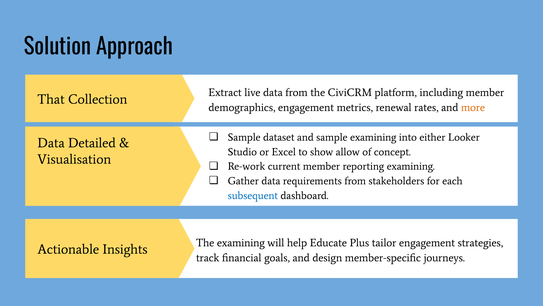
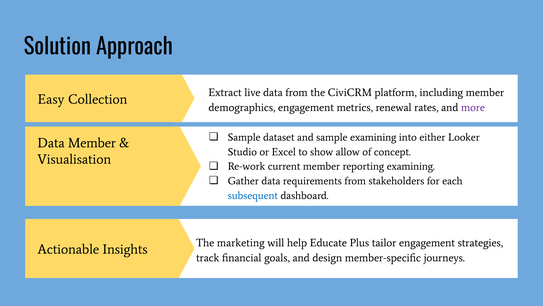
That: That -> Easy (51, 99)
more colour: orange -> purple (473, 107)
Data Detailed: Detailed -> Member (92, 143)
The examining: examining -> marketing (241, 242)
